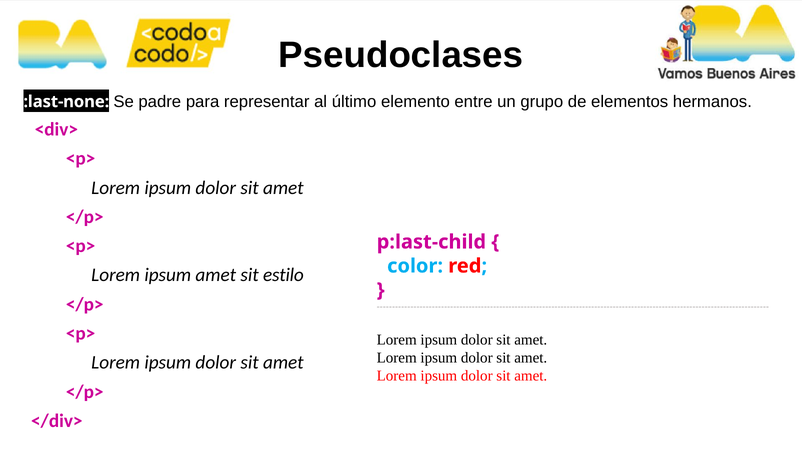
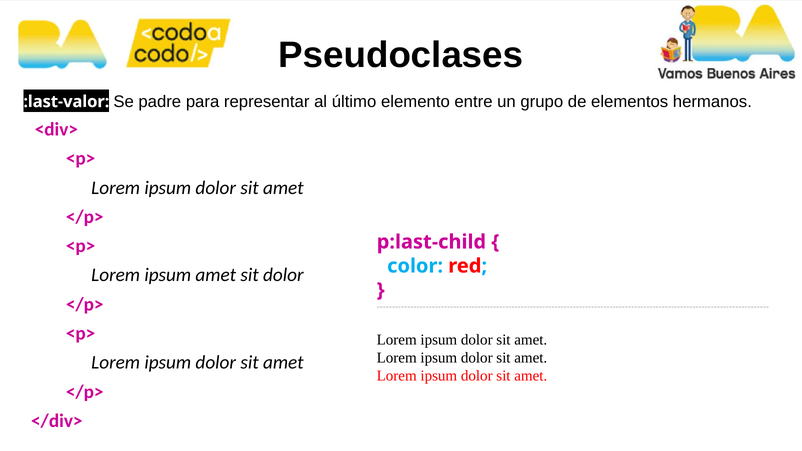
:last-none: :last-none -> :last-valor (66, 102)
sit estilo: estilo -> dolor (283, 275)
